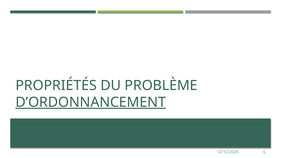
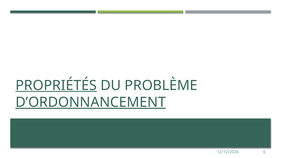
PROPRIÉTÉS underline: none -> present (56, 85)
